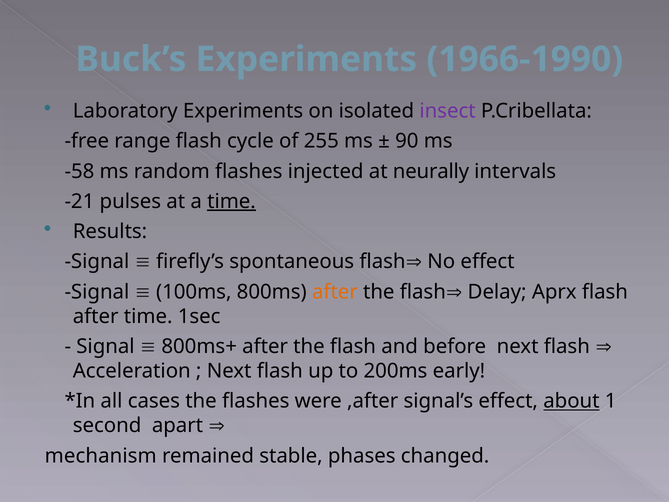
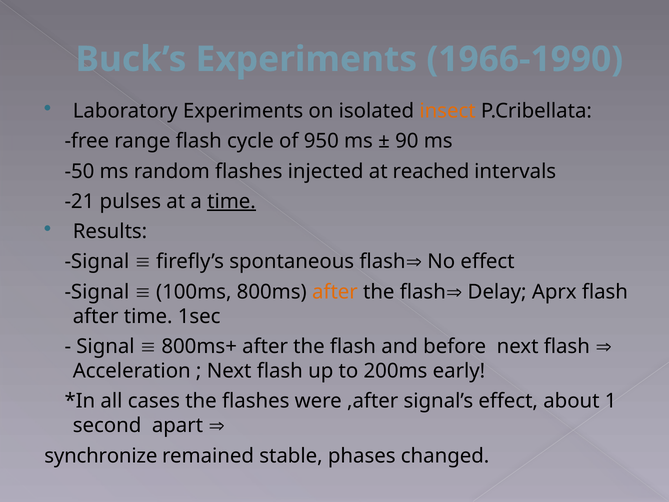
insect colour: purple -> orange (448, 111)
255: 255 -> 950 (321, 141)
-58: -58 -> -50 (79, 171)
neurally: neurally -> reached (431, 171)
about underline: present -> none (571, 401)
mechanism: mechanism -> synchronize (101, 456)
